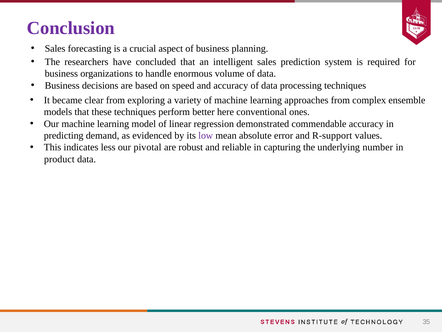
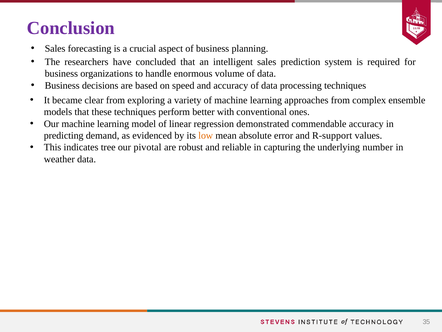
here: here -> with (226, 112)
low colour: purple -> orange (206, 135)
less: less -> tree (108, 147)
product: product -> weather (59, 159)
